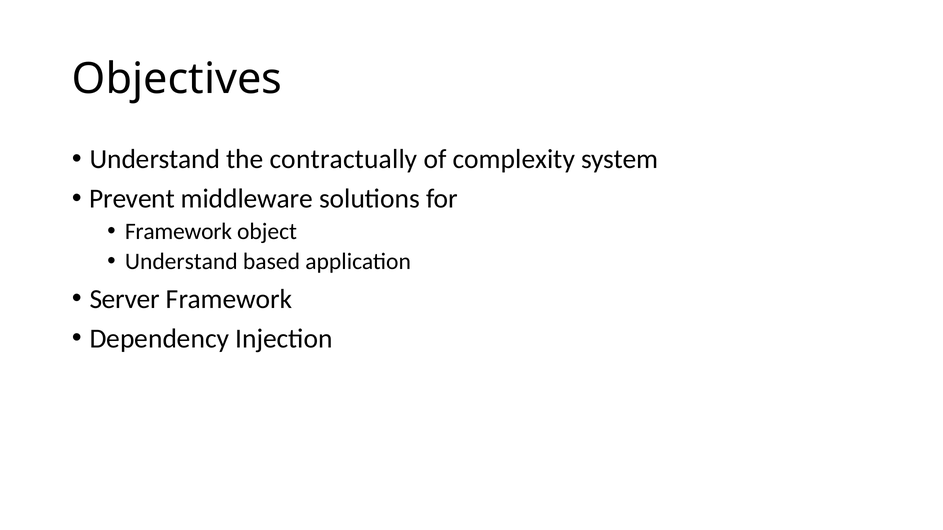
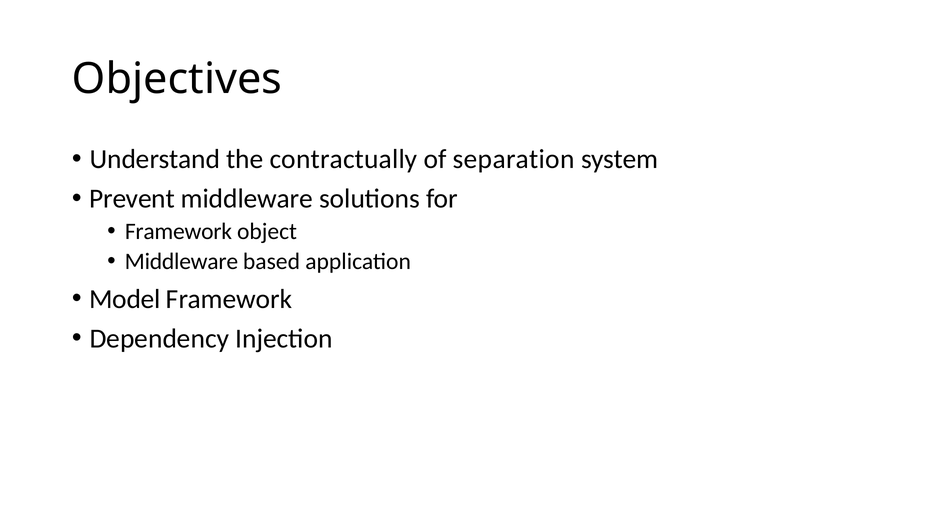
complexity: complexity -> separation (514, 159)
Understand: Understand -> Middleware (181, 262)
Server: Server -> Model (125, 299)
